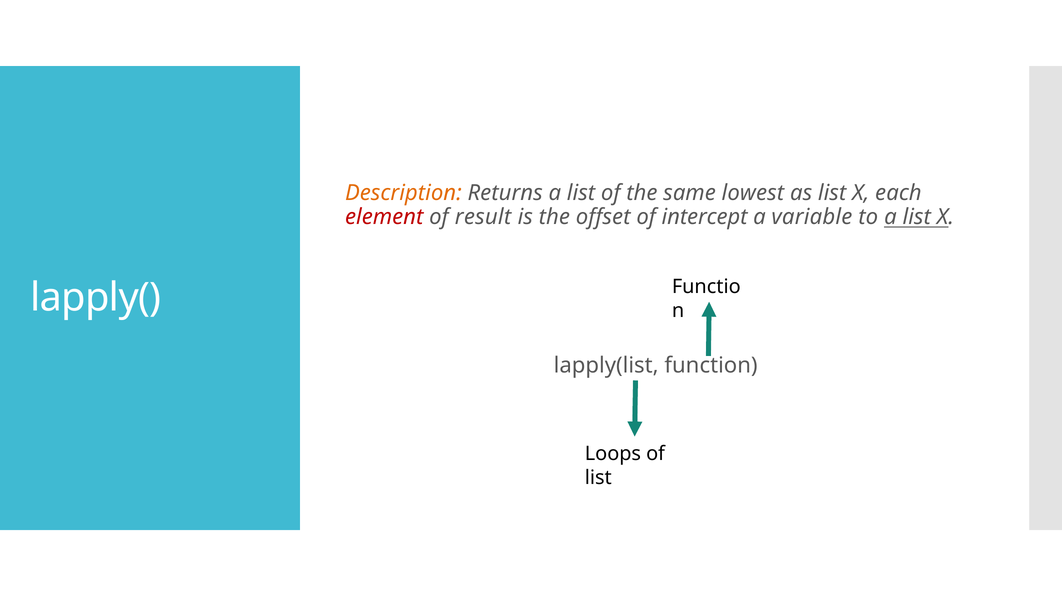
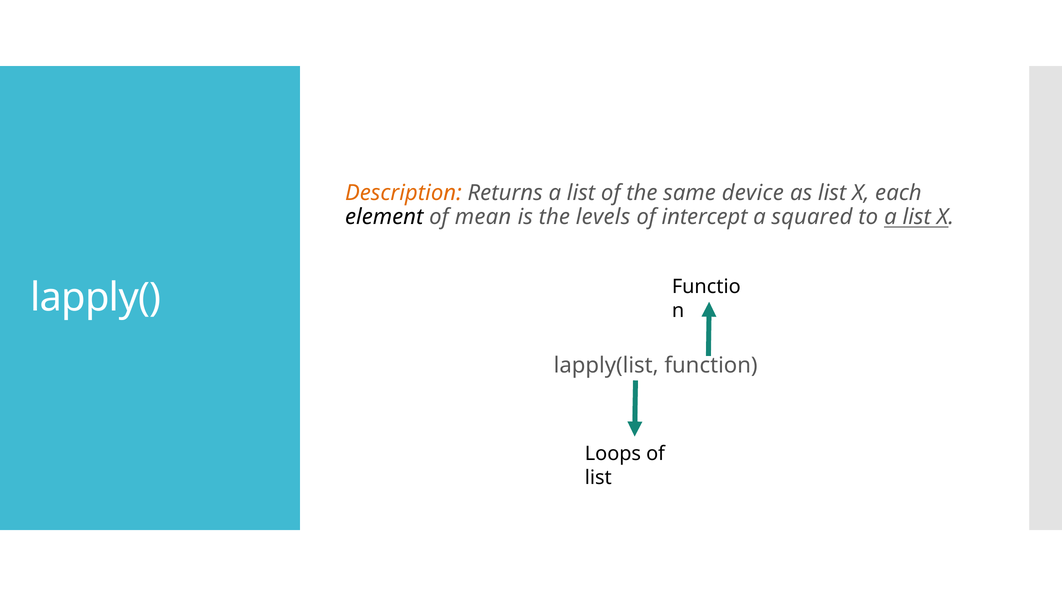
lowest: lowest -> device (753, 193)
element colour: red -> black (384, 217)
result: result -> mean (483, 217)
offset: offset -> levels (603, 217)
variable: variable -> squared (812, 217)
